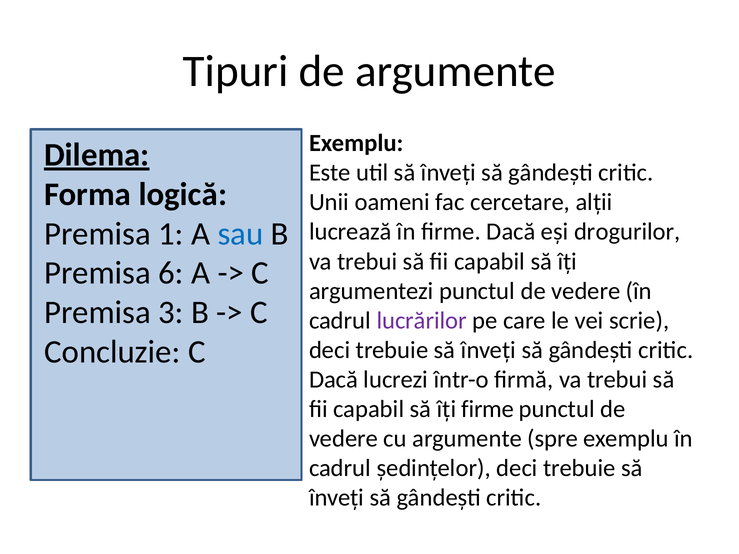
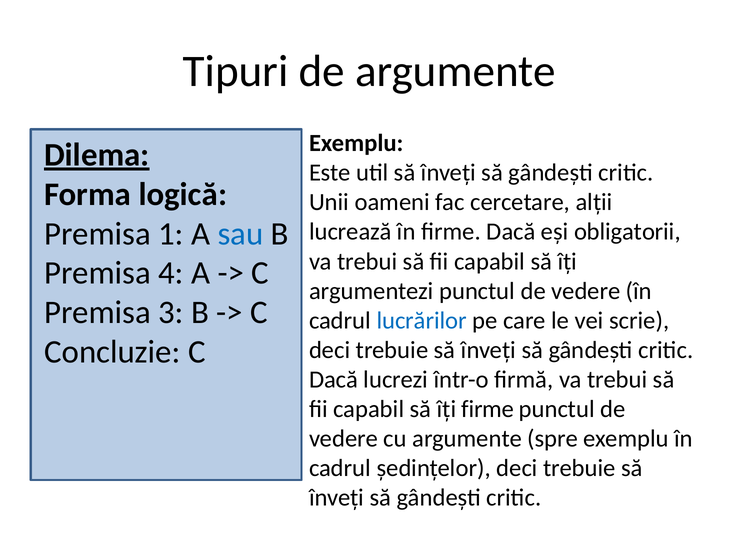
drogurilor: drogurilor -> obligatorii (627, 232)
6: 6 -> 4 (171, 273)
lucrărilor colour: purple -> blue (422, 321)
